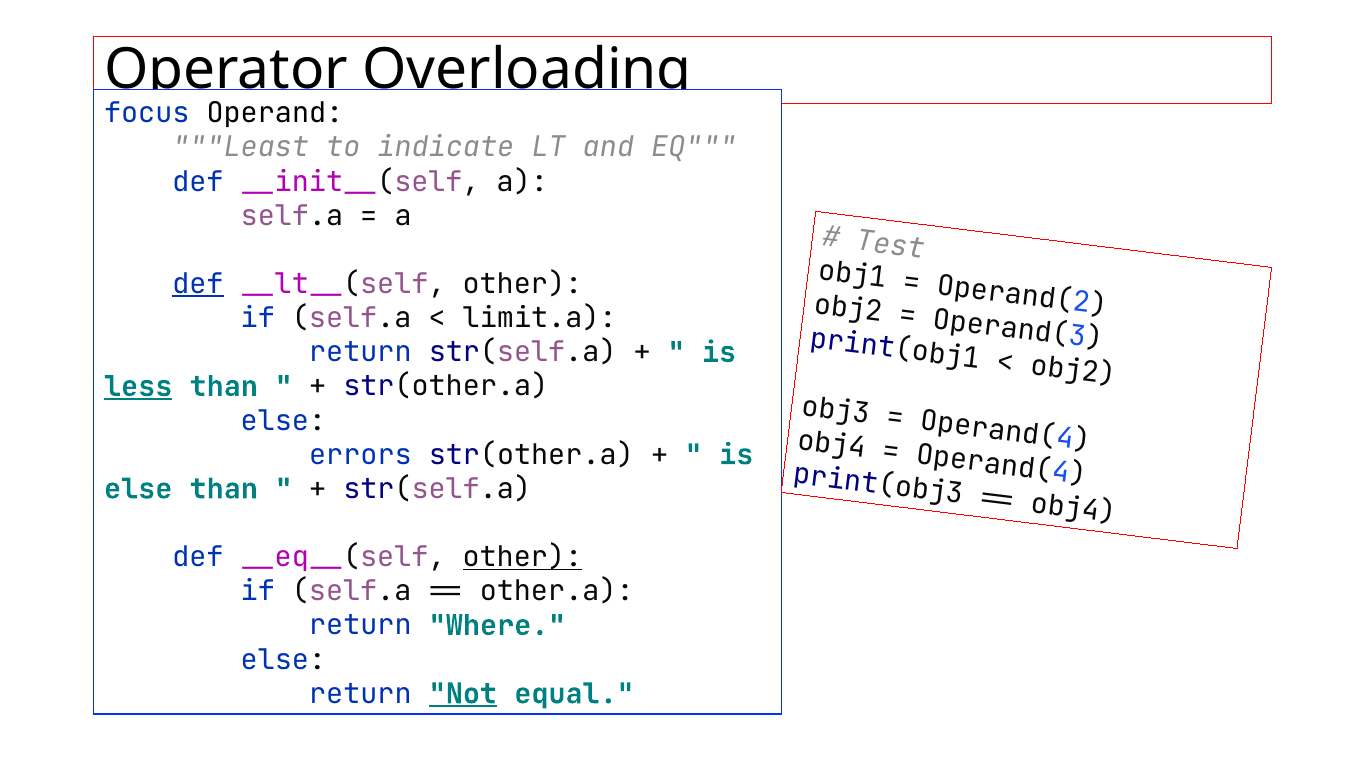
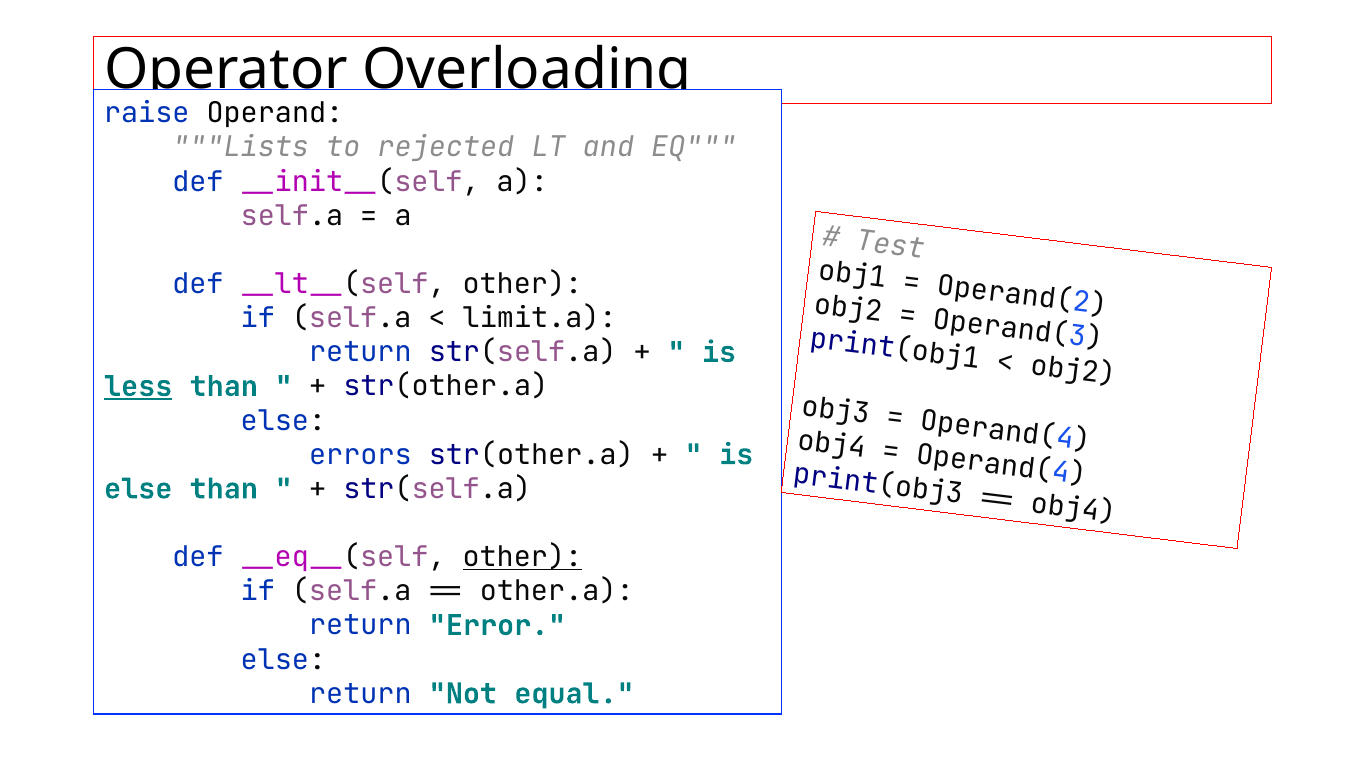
focus: focus -> raise (147, 113)
Least: Least -> Lists (241, 147)
indicate: indicate -> rejected (446, 147)
def underline: present -> none (198, 284)
Where: Where -> Error (497, 625)
Not underline: present -> none (463, 694)
